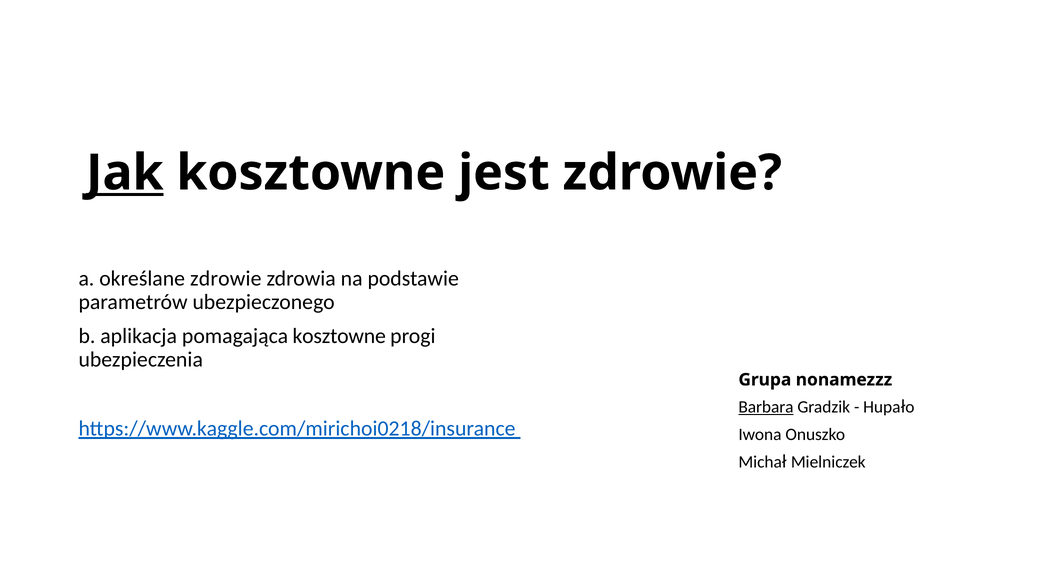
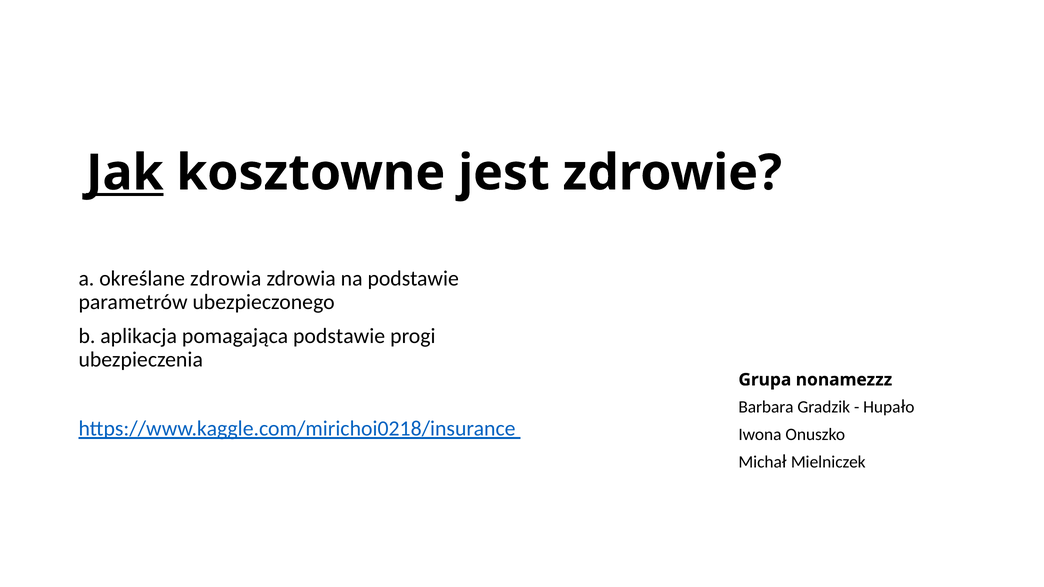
określane zdrowie: zdrowie -> zdrowia (226, 279)
pomagająca kosztowne: kosztowne -> podstawie (339, 336)
Barbara underline: present -> none (766, 407)
